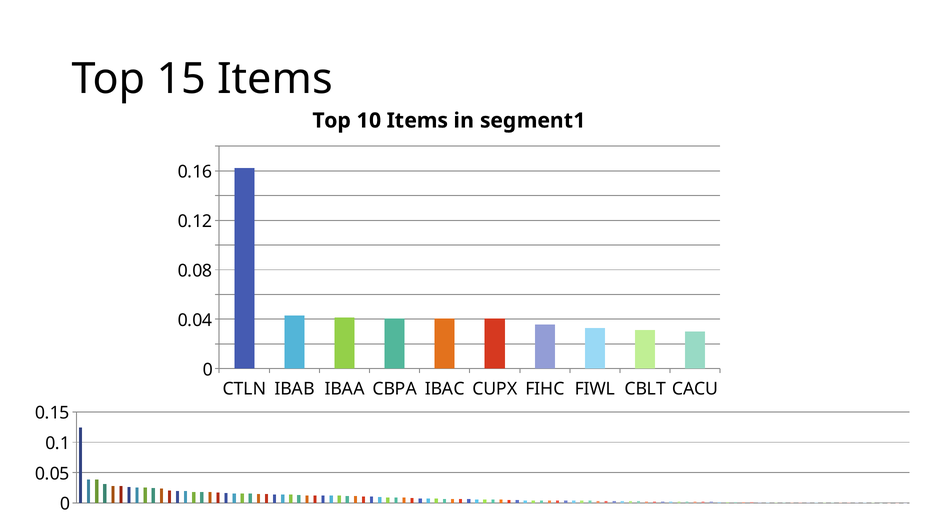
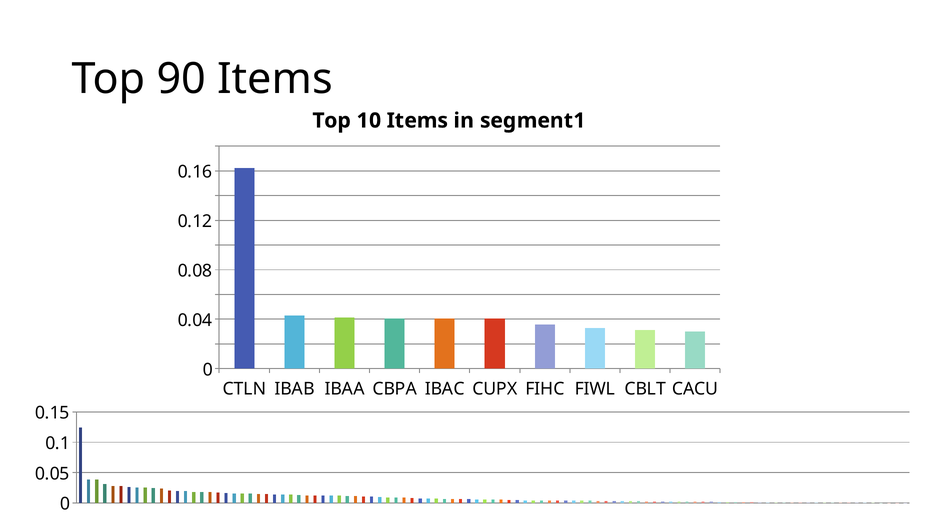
15: 15 -> 90 (181, 79)
